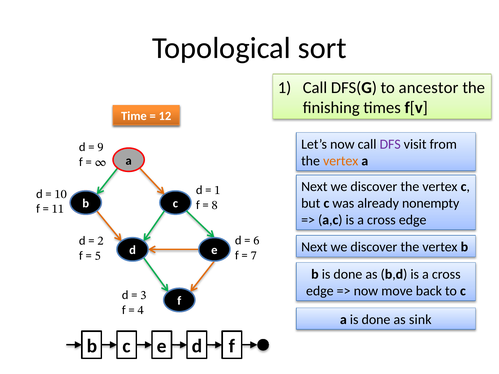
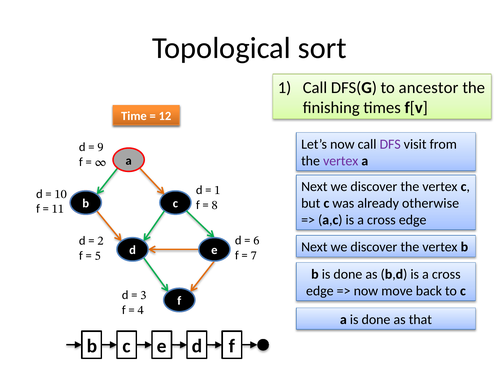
vertex colour: orange -> purple (341, 161)
nonempty: nonempty -> otherwise (431, 203)
sink: sink -> that (420, 320)
